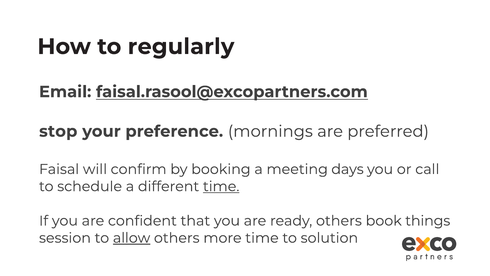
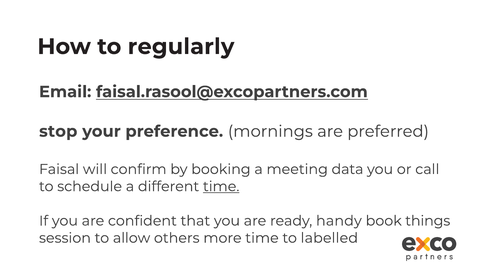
days: days -> data (348, 169)
ready others: others -> handy (339, 221)
allow underline: present -> none (132, 238)
solution: solution -> labelled (329, 238)
